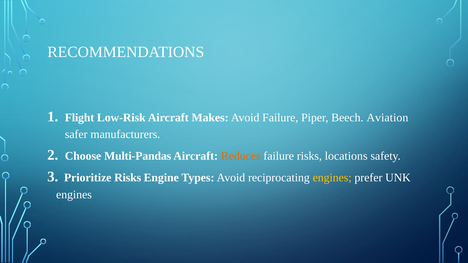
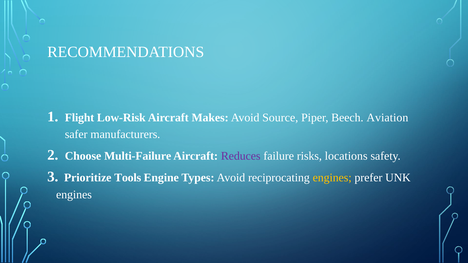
Avoid Failure: Failure -> Source (280, 118)
Multi-Pandas: Multi-Pandas -> Multi-Failure (138, 156)
Reduces colour: orange -> purple (241, 156)
Prioritize Risks: Risks -> Tools (128, 178)
